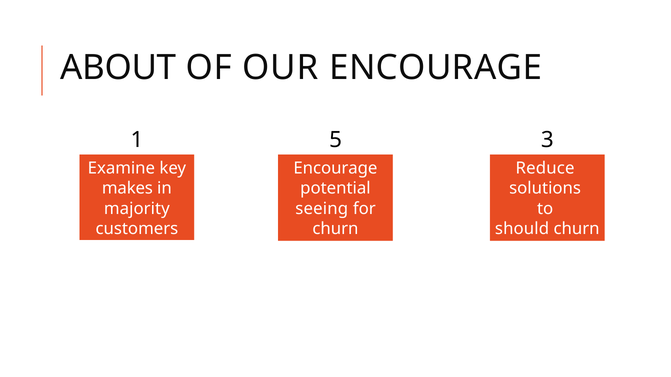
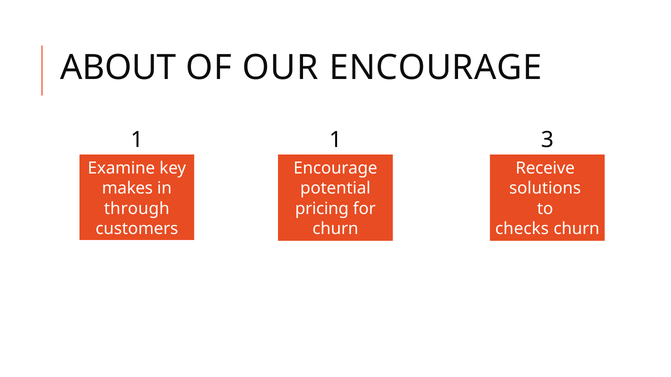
1 5: 5 -> 1 (336, 140)
Reduce: Reduce -> Receive (545, 168)
majority: majority -> through (137, 209)
seeing: seeing -> pricing (322, 209)
should: should -> checks (522, 229)
